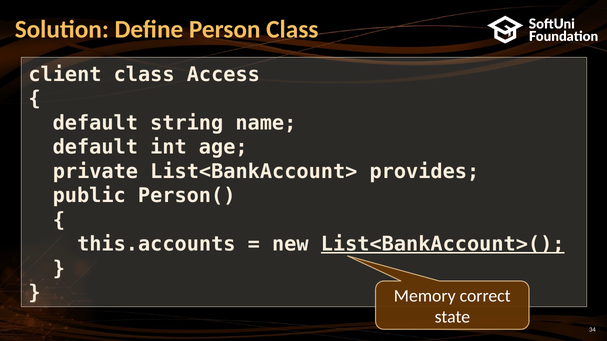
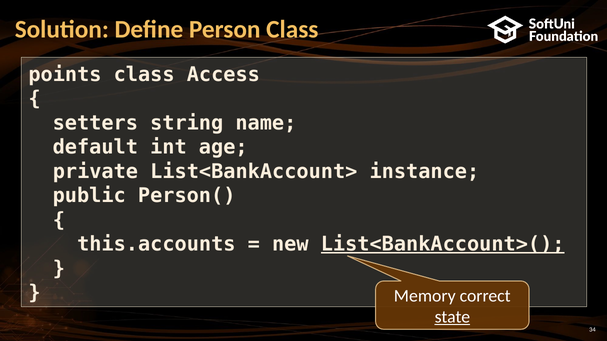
client: client -> points (65, 74)
default: default -> setters (95, 123)
provides: provides -> instance (424, 172)
state underline: none -> present (452, 317)
